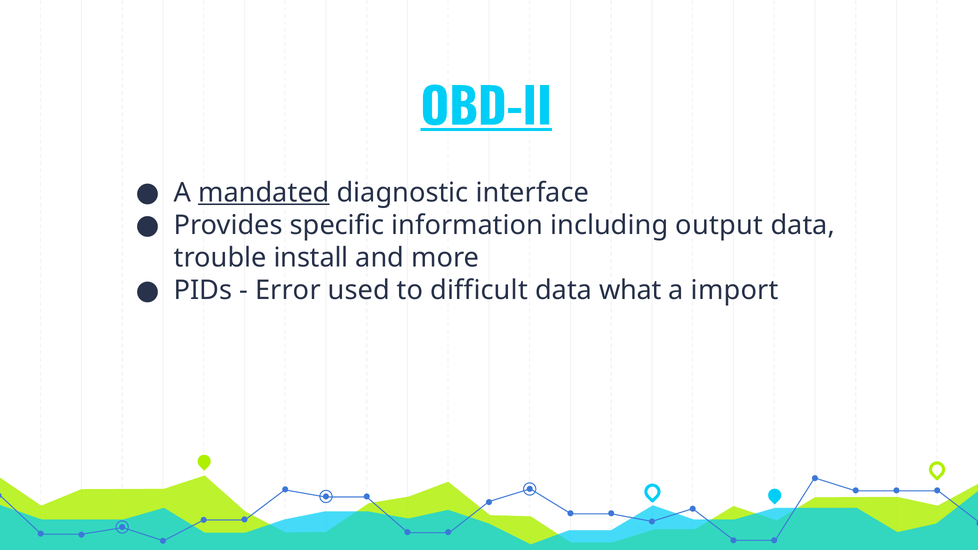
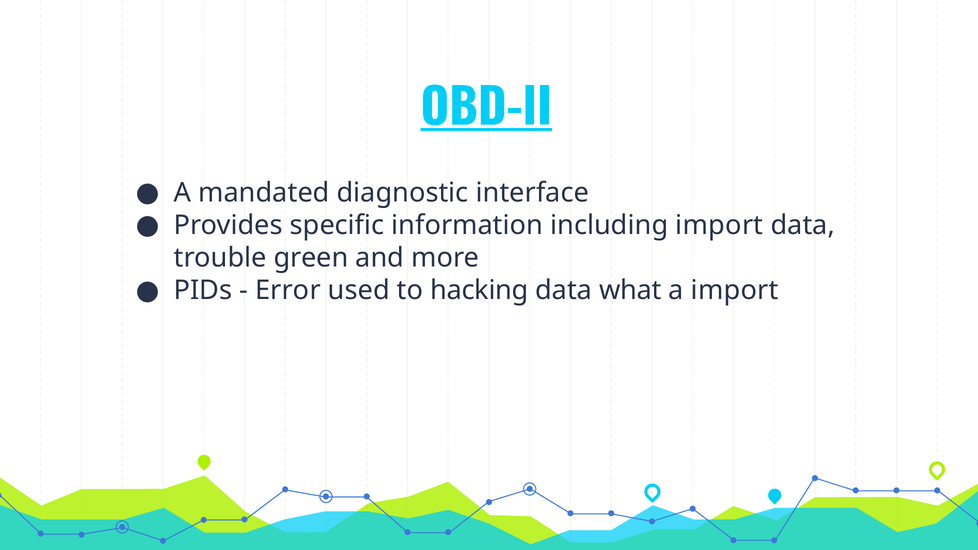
mandated underline: present -> none (264, 193)
including output: output -> import (719, 225)
install: install -> green (311, 258)
difficult: difficult -> hacking (479, 291)
